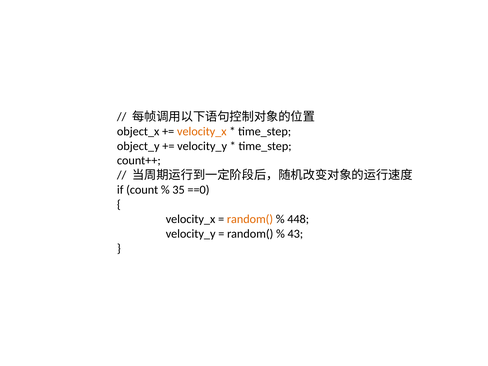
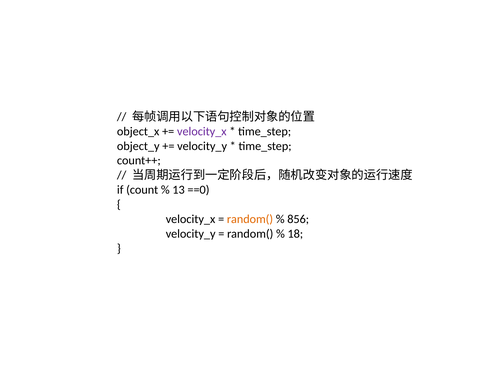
velocity_x colour: orange -> purple (202, 131)
35: 35 -> 13 (179, 190)
448: 448 -> 856 (298, 219)
43: 43 -> 18 (295, 234)
